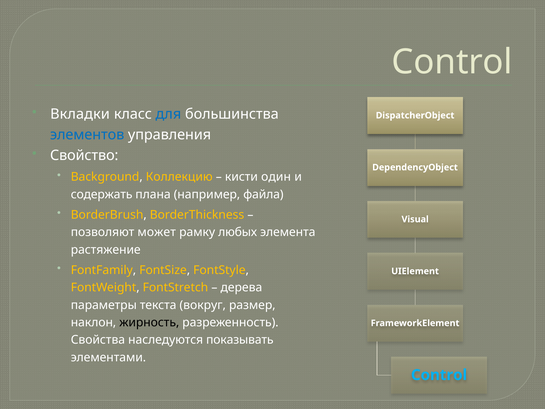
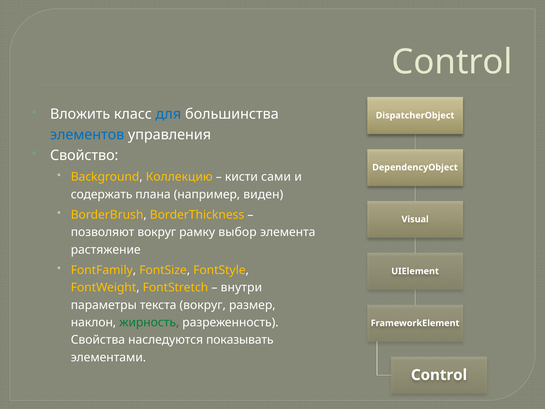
Вкладки: Вкладки -> Вложить (80, 114)
один: один -> сами (276, 177)
файла: файла -> виден (263, 194)
позволяют может: может -> вокруг (157, 232)
любых: любых -> выбор (238, 232)
дерева: дерева -> внутри (241, 287)
жирность colour: black -> green (149, 322)
Control colour: light blue -> white (439, 375)
